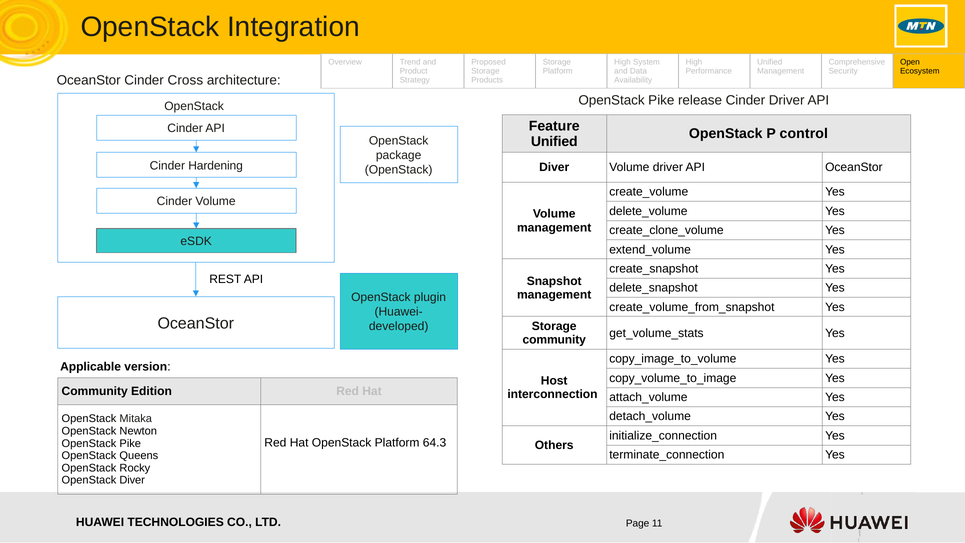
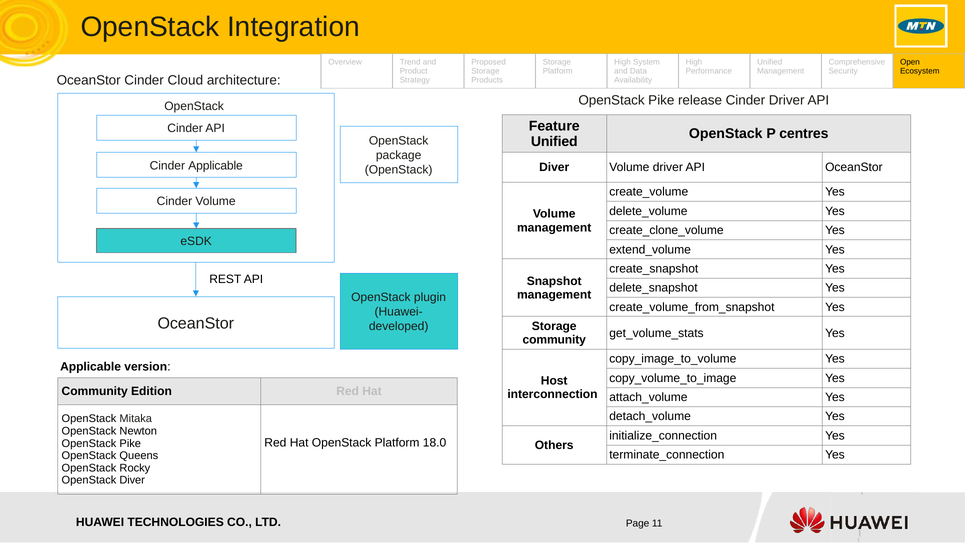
Cross: Cross -> Cloud (185, 80)
control: control -> centres (804, 134)
Cinder Hardening: Hardening -> Applicable (216, 165)
64.3: 64.3 -> 18.0 (435, 443)
